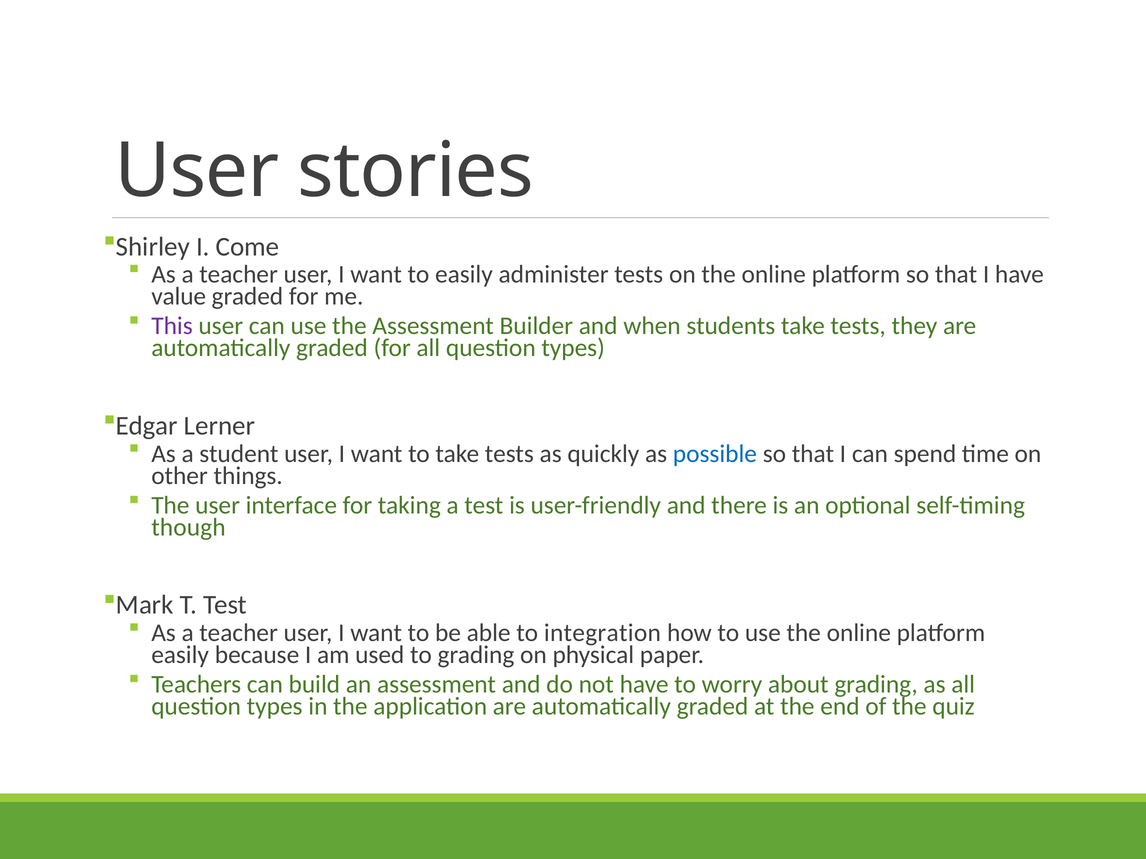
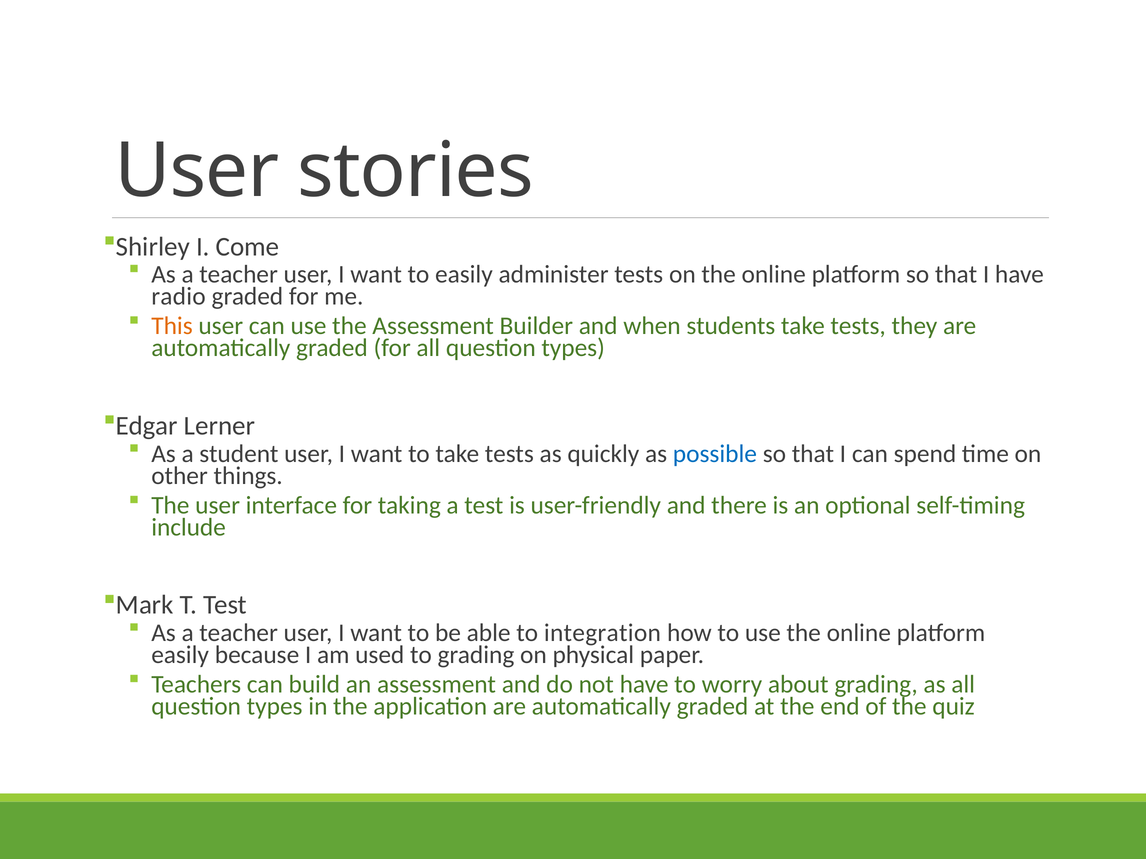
value: value -> radio (178, 297)
This colour: purple -> orange (172, 326)
though: though -> include (189, 527)
